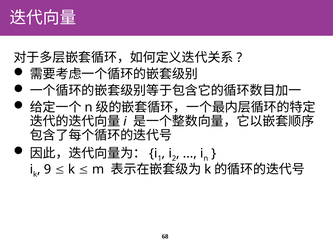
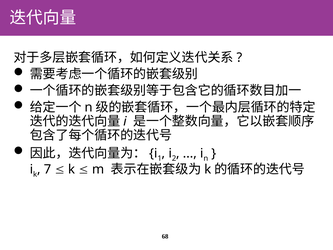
9: 9 -> 7 (48, 169)
